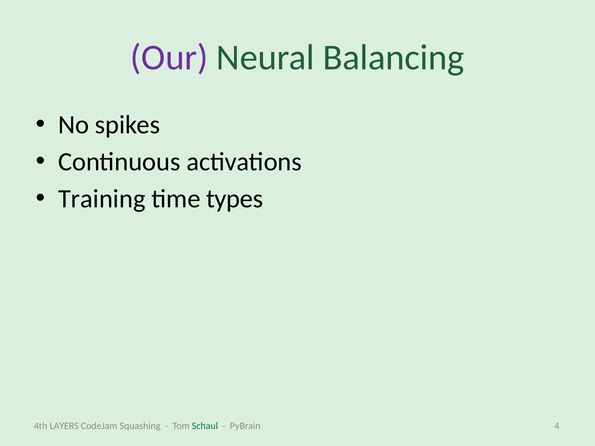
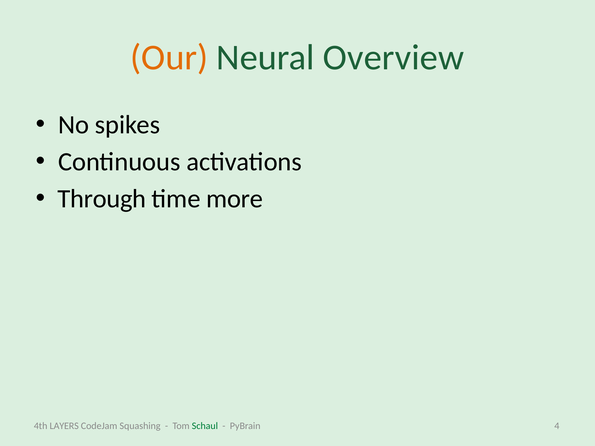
Our colour: purple -> orange (169, 58)
Balancing: Balancing -> Overview (393, 58)
Training: Training -> Through (102, 199)
types: types -> more (235, 199)
